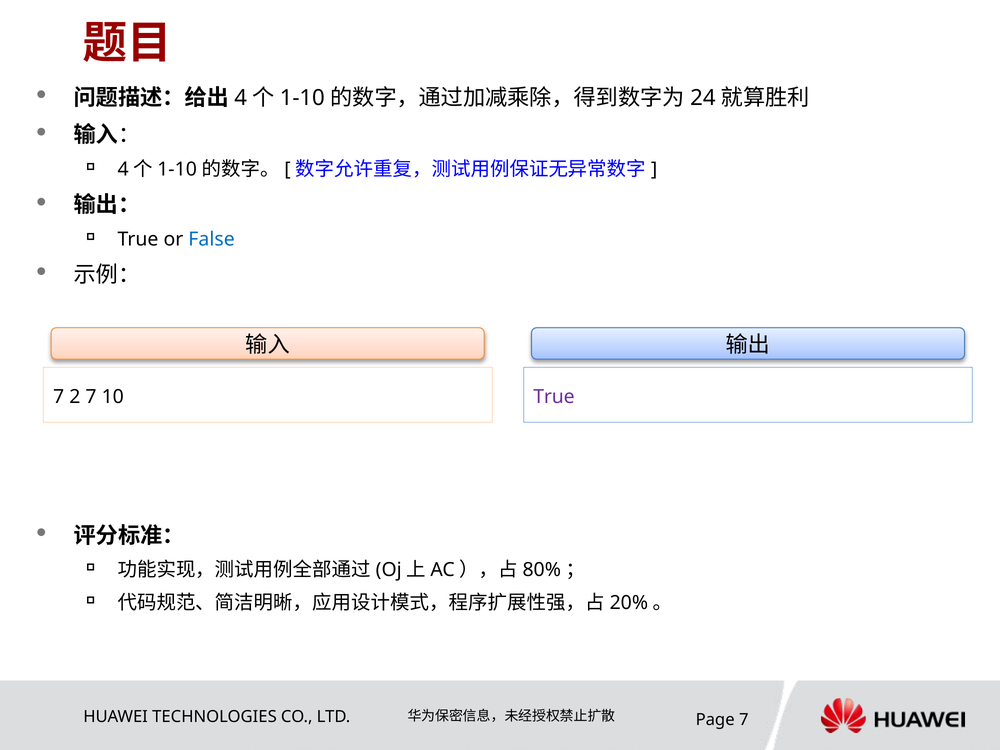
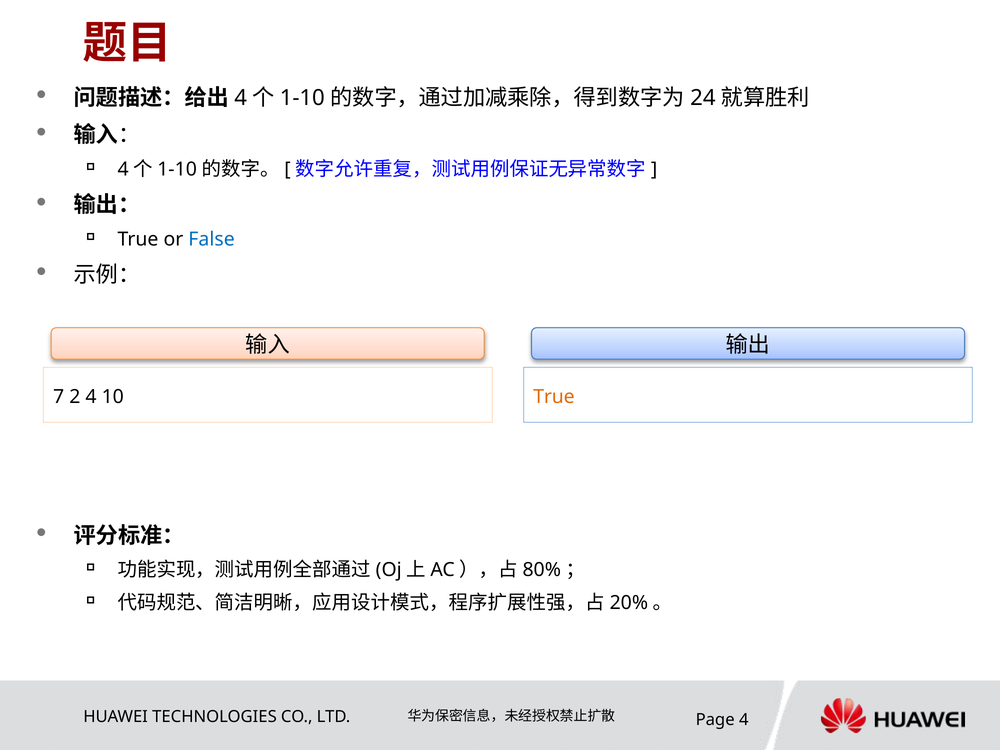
2 7: 7 -> 4 (91, 397)
True colour: purple -> orange (554, 397)
7: 7 -> 4 (744, 720)
